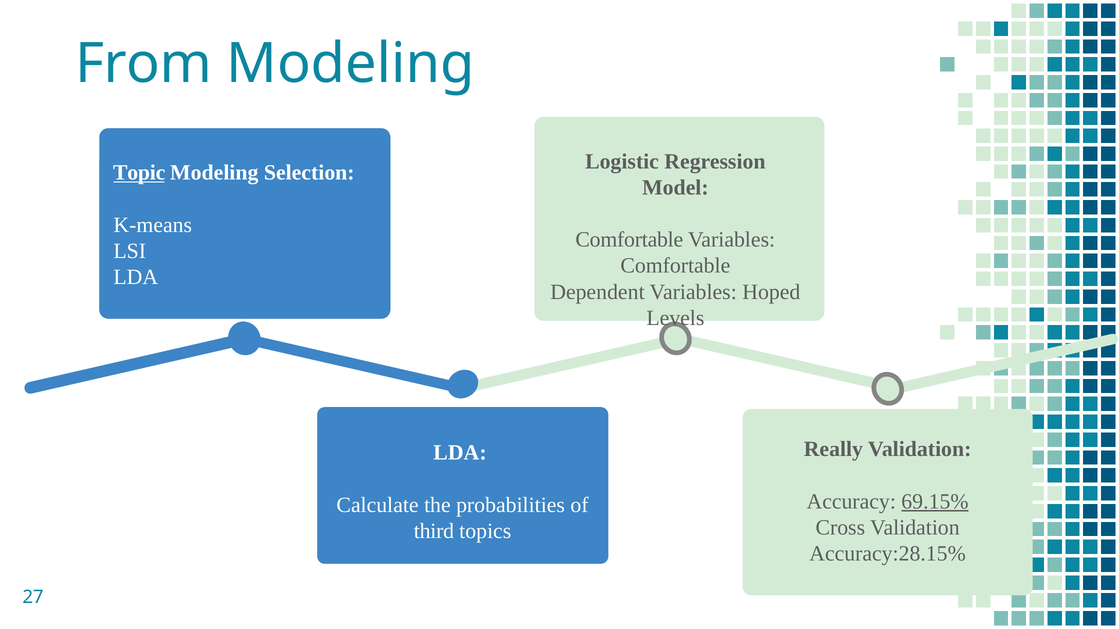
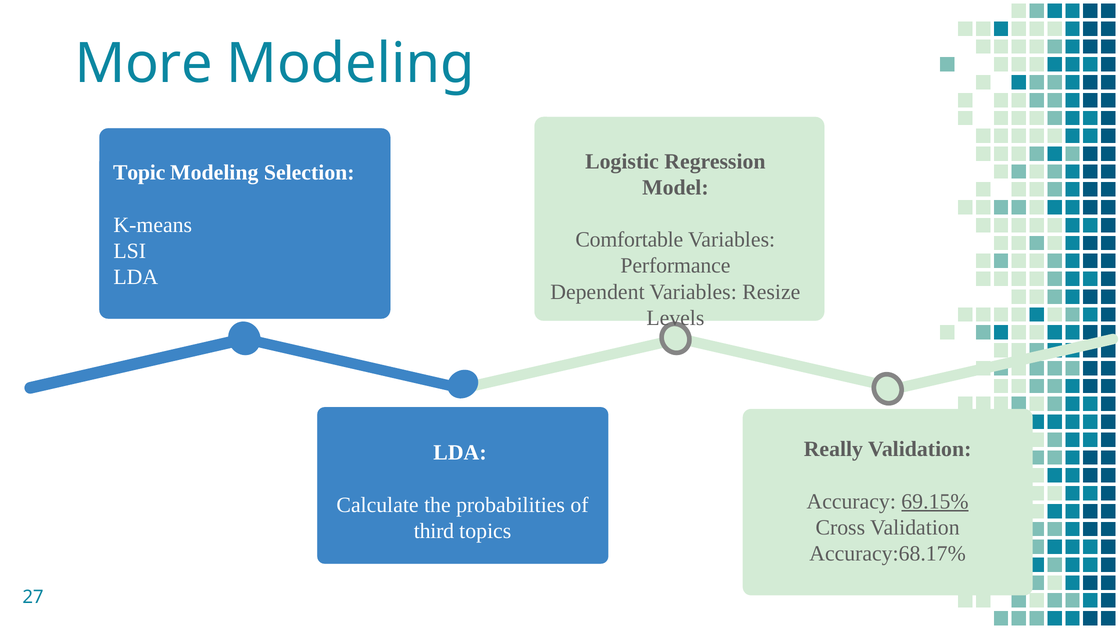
From: From -> More (144, 64)
Topic underline: present -> none (139, 173)
Comfortable: Comfortable -> Performance (675, 266)
Hoped: Hoped -> Resize (771, 292)
Accuracy:28.15%: Accuracy:28.15% -> Accuracy:68.17% (888, 554)
